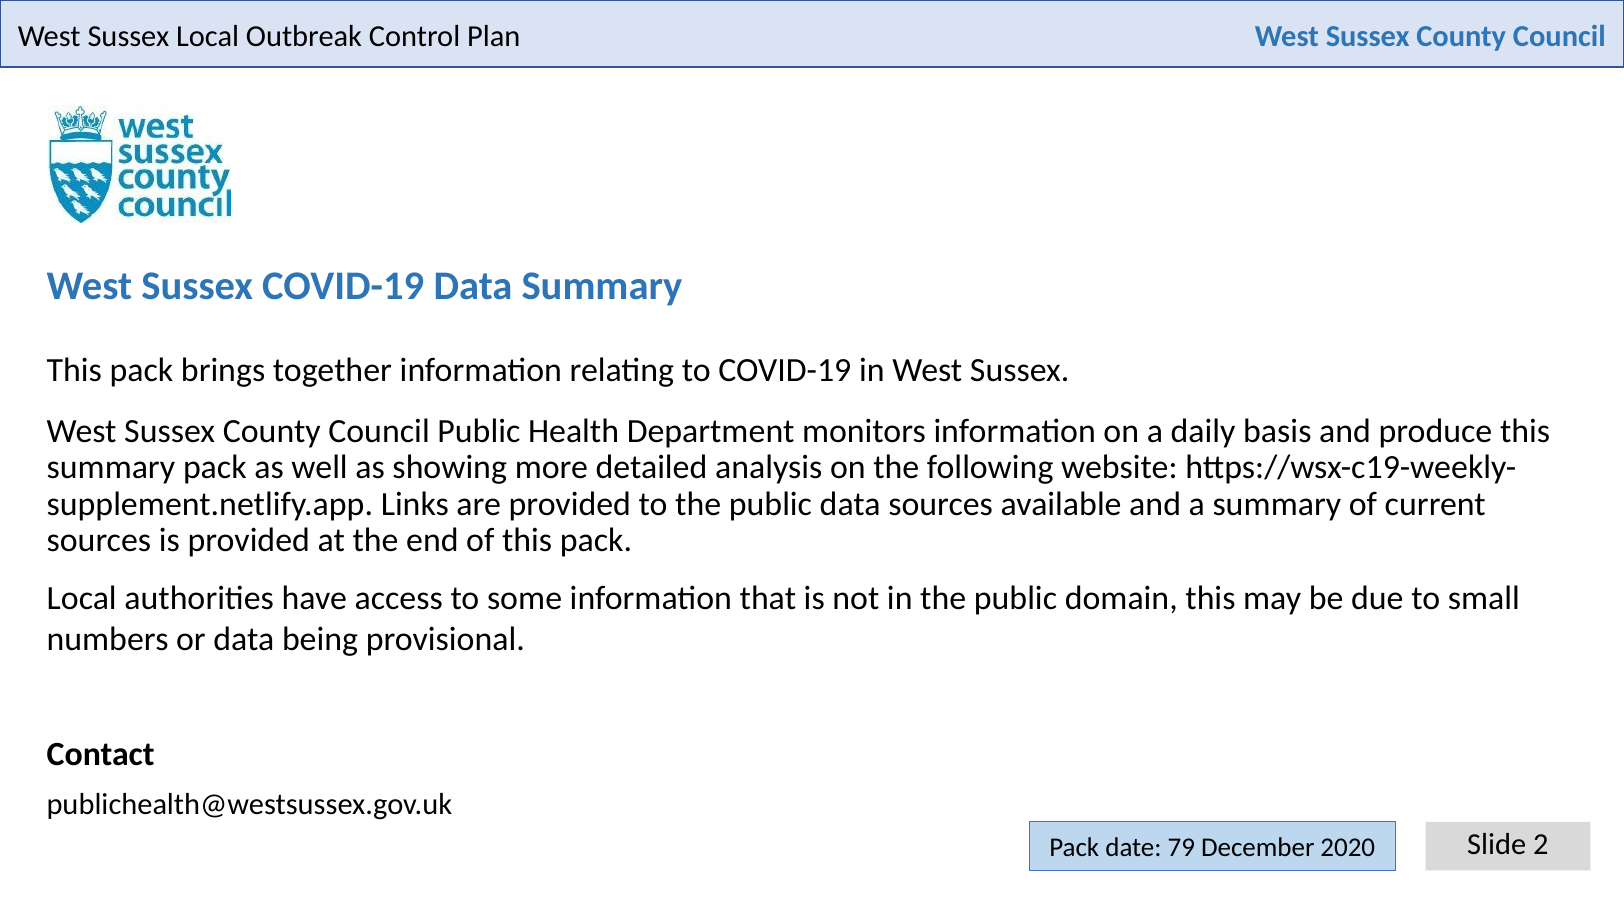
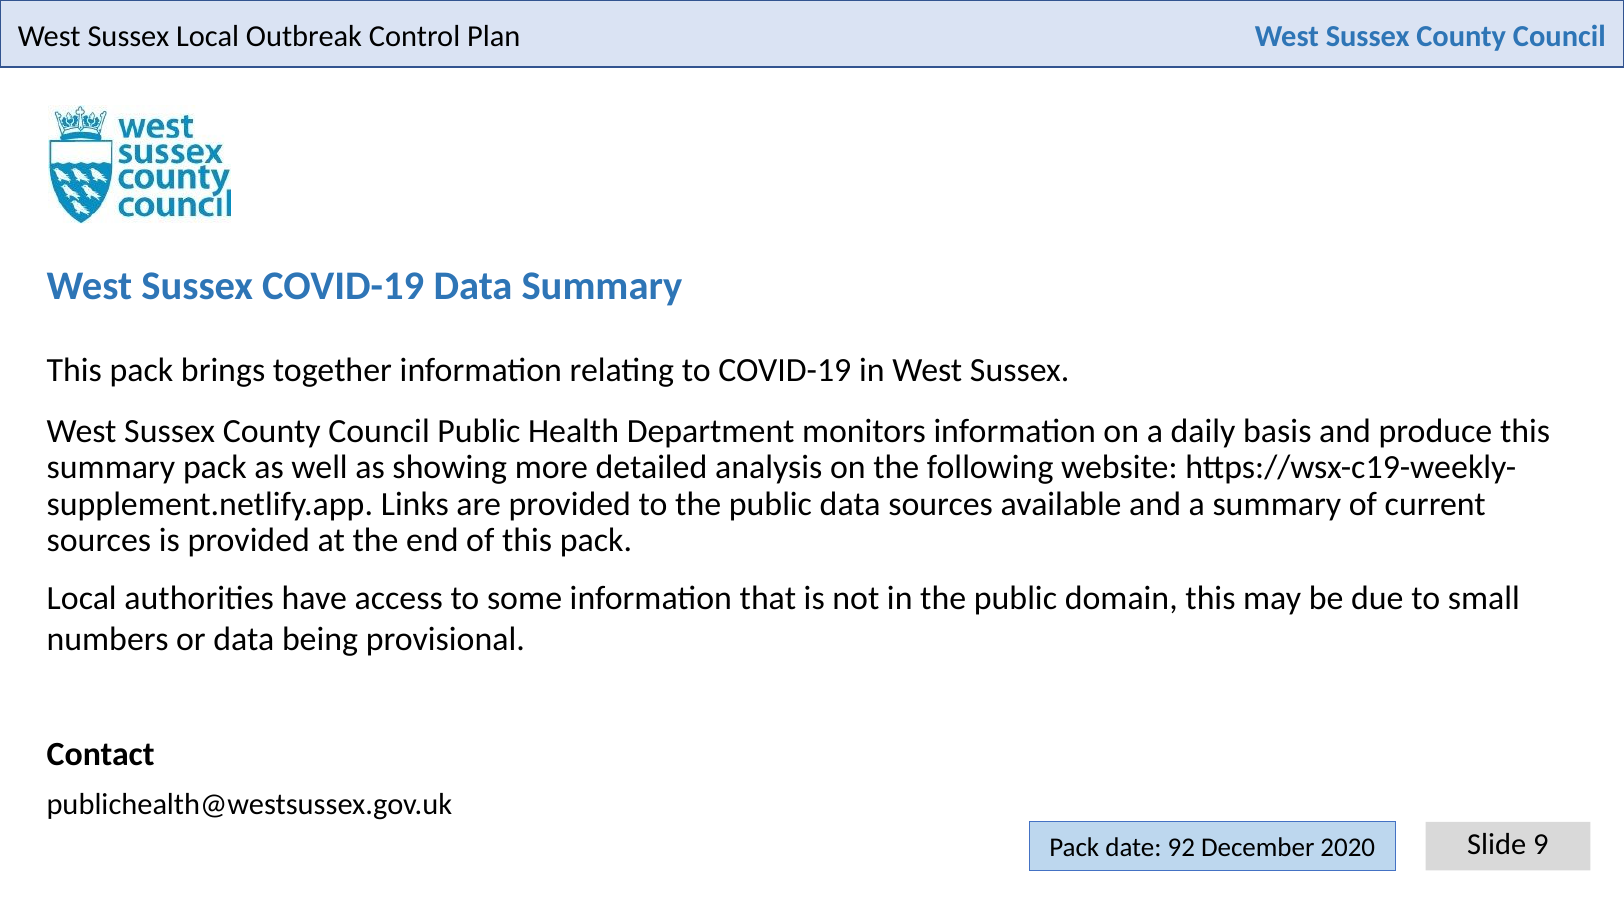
2: 2 -> 9 (1541, 845)
79: 79 -> 92 (1181, 849)
